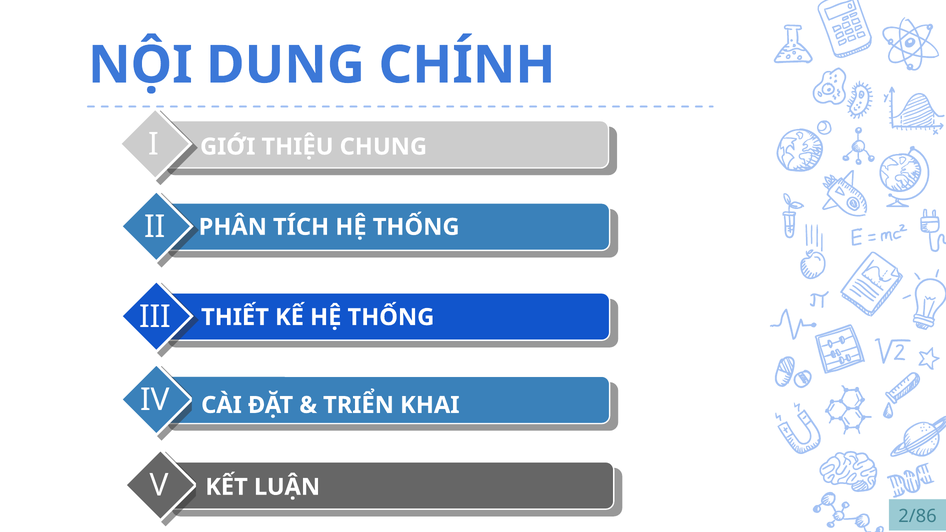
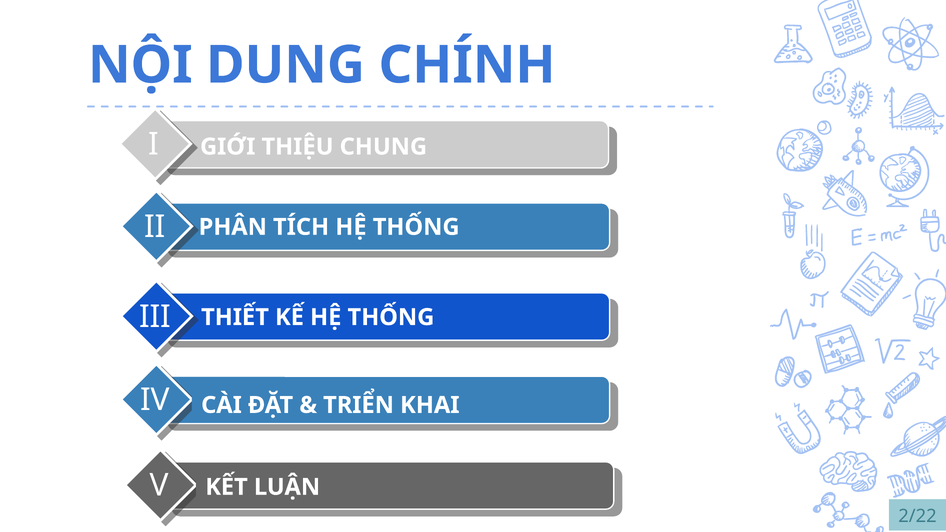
2/86: 2/86 -> 2/22 (917, 516)
